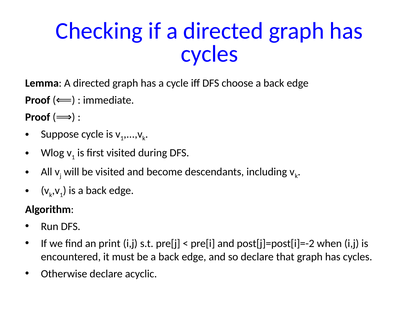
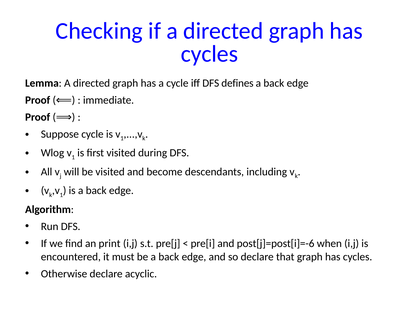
choose: choose -> defines (237, 83)
post[j]=post[i]=-2: post[j]=post[i]=-2 -> post[j]=post[i]=-6 (276, 243)
